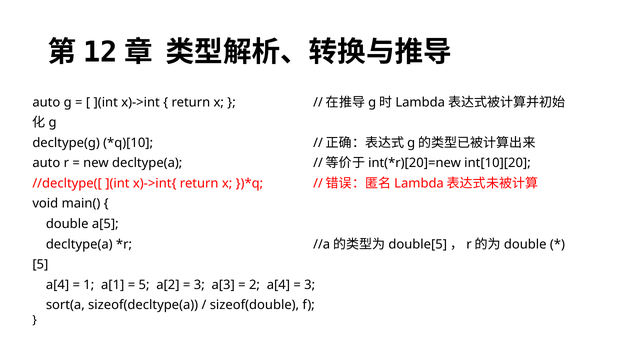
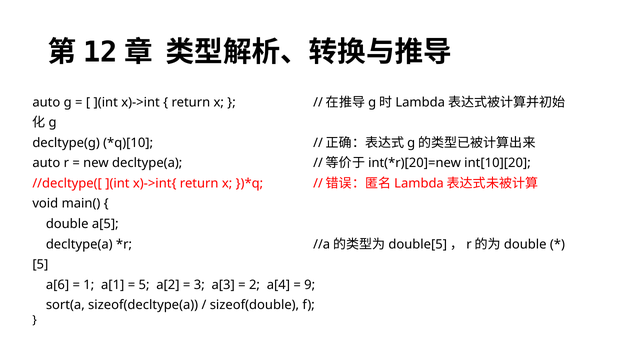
a[4: a[4 -> a[6 (58, 285)
3: 3 -> 9 (310, 285)
